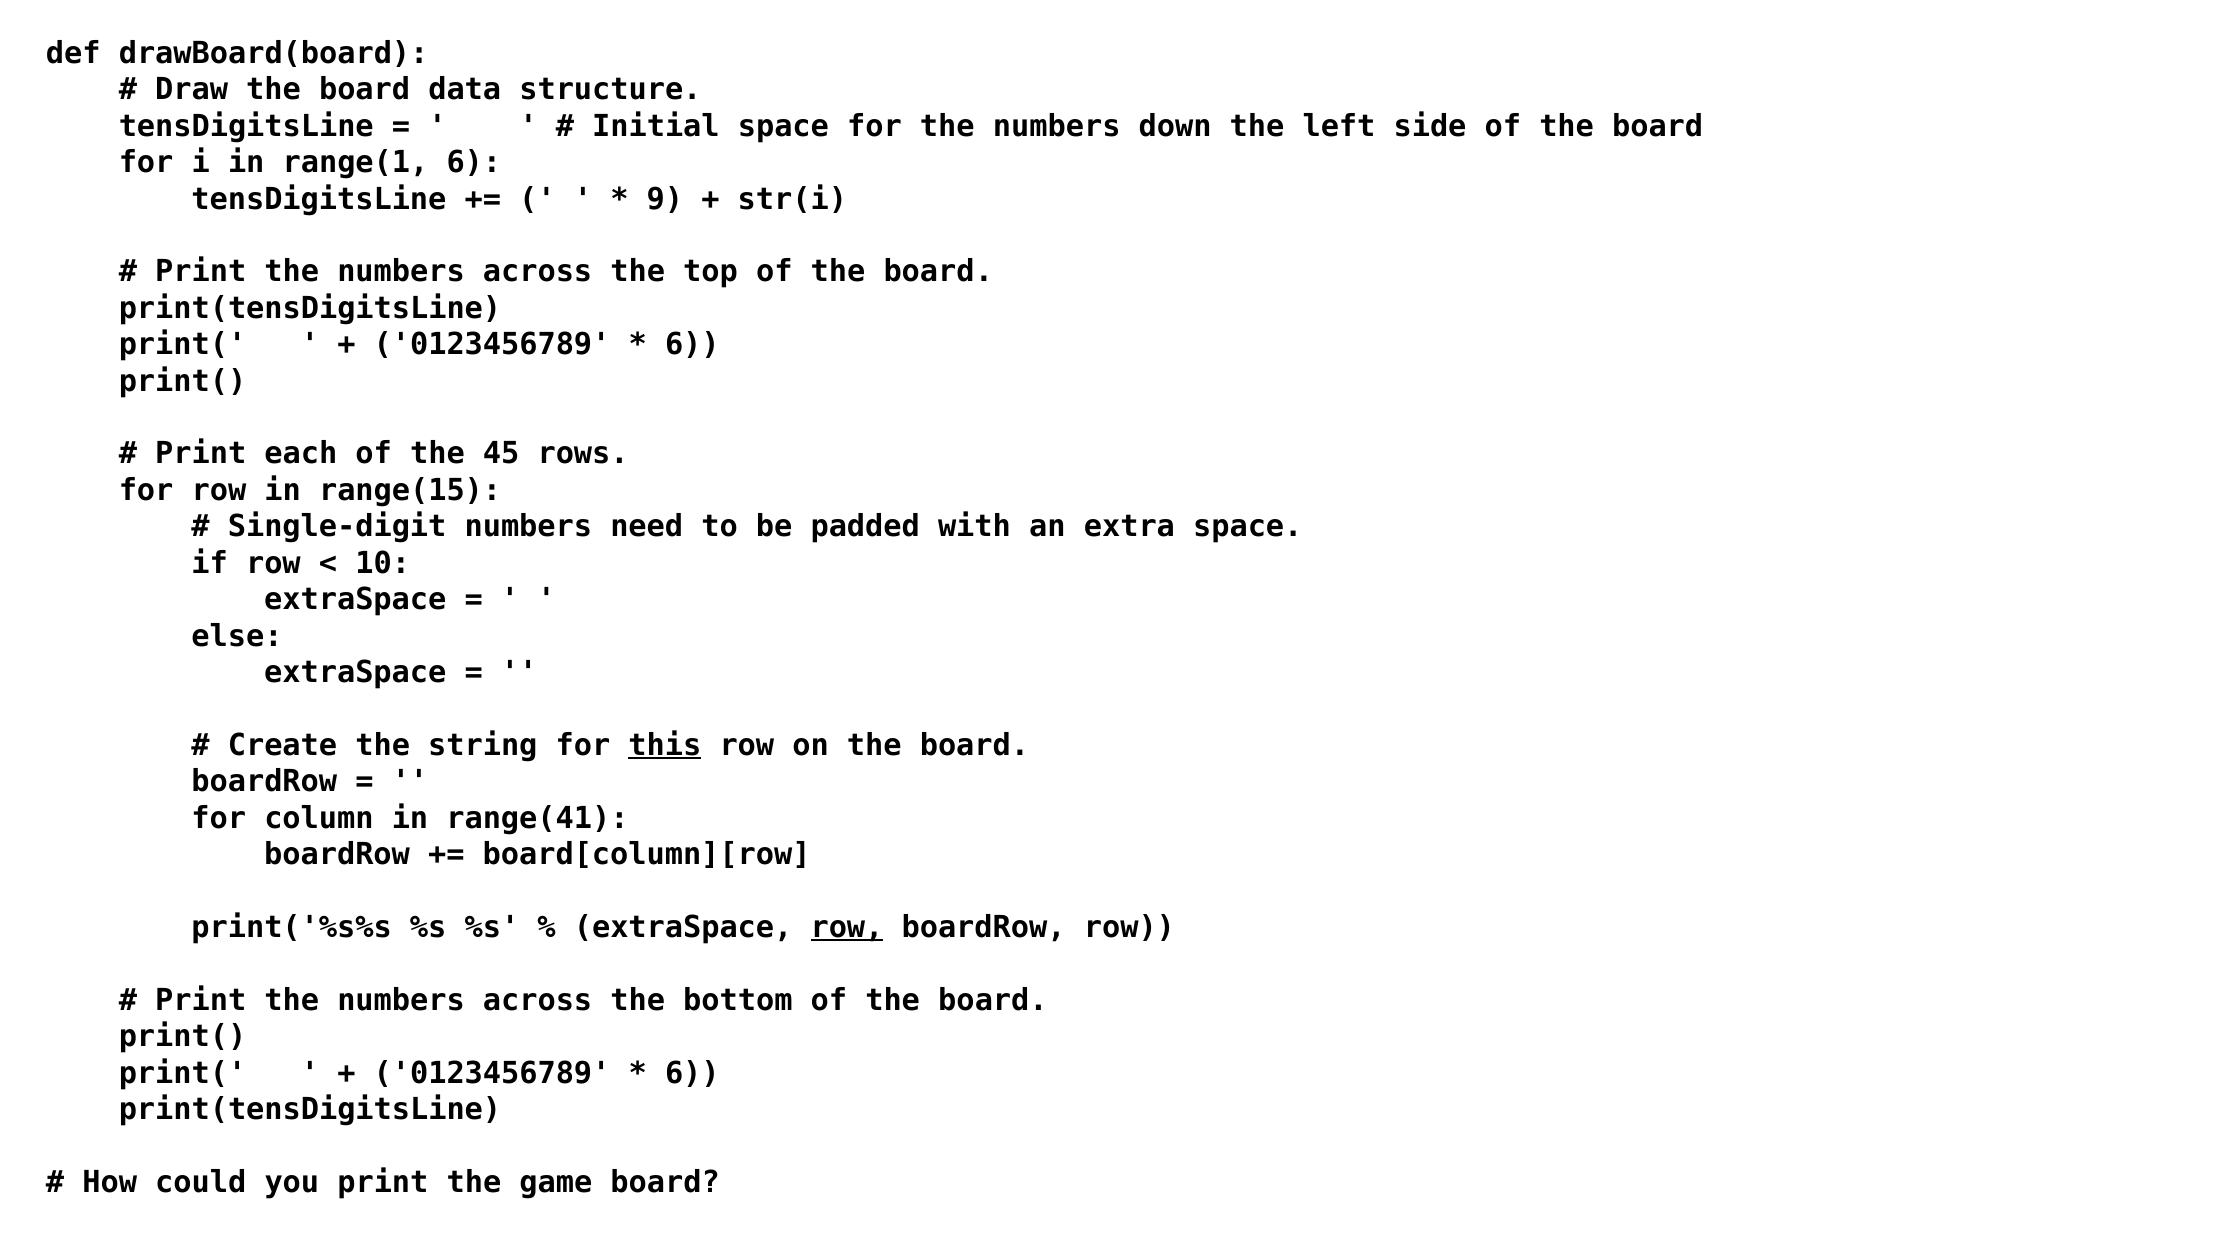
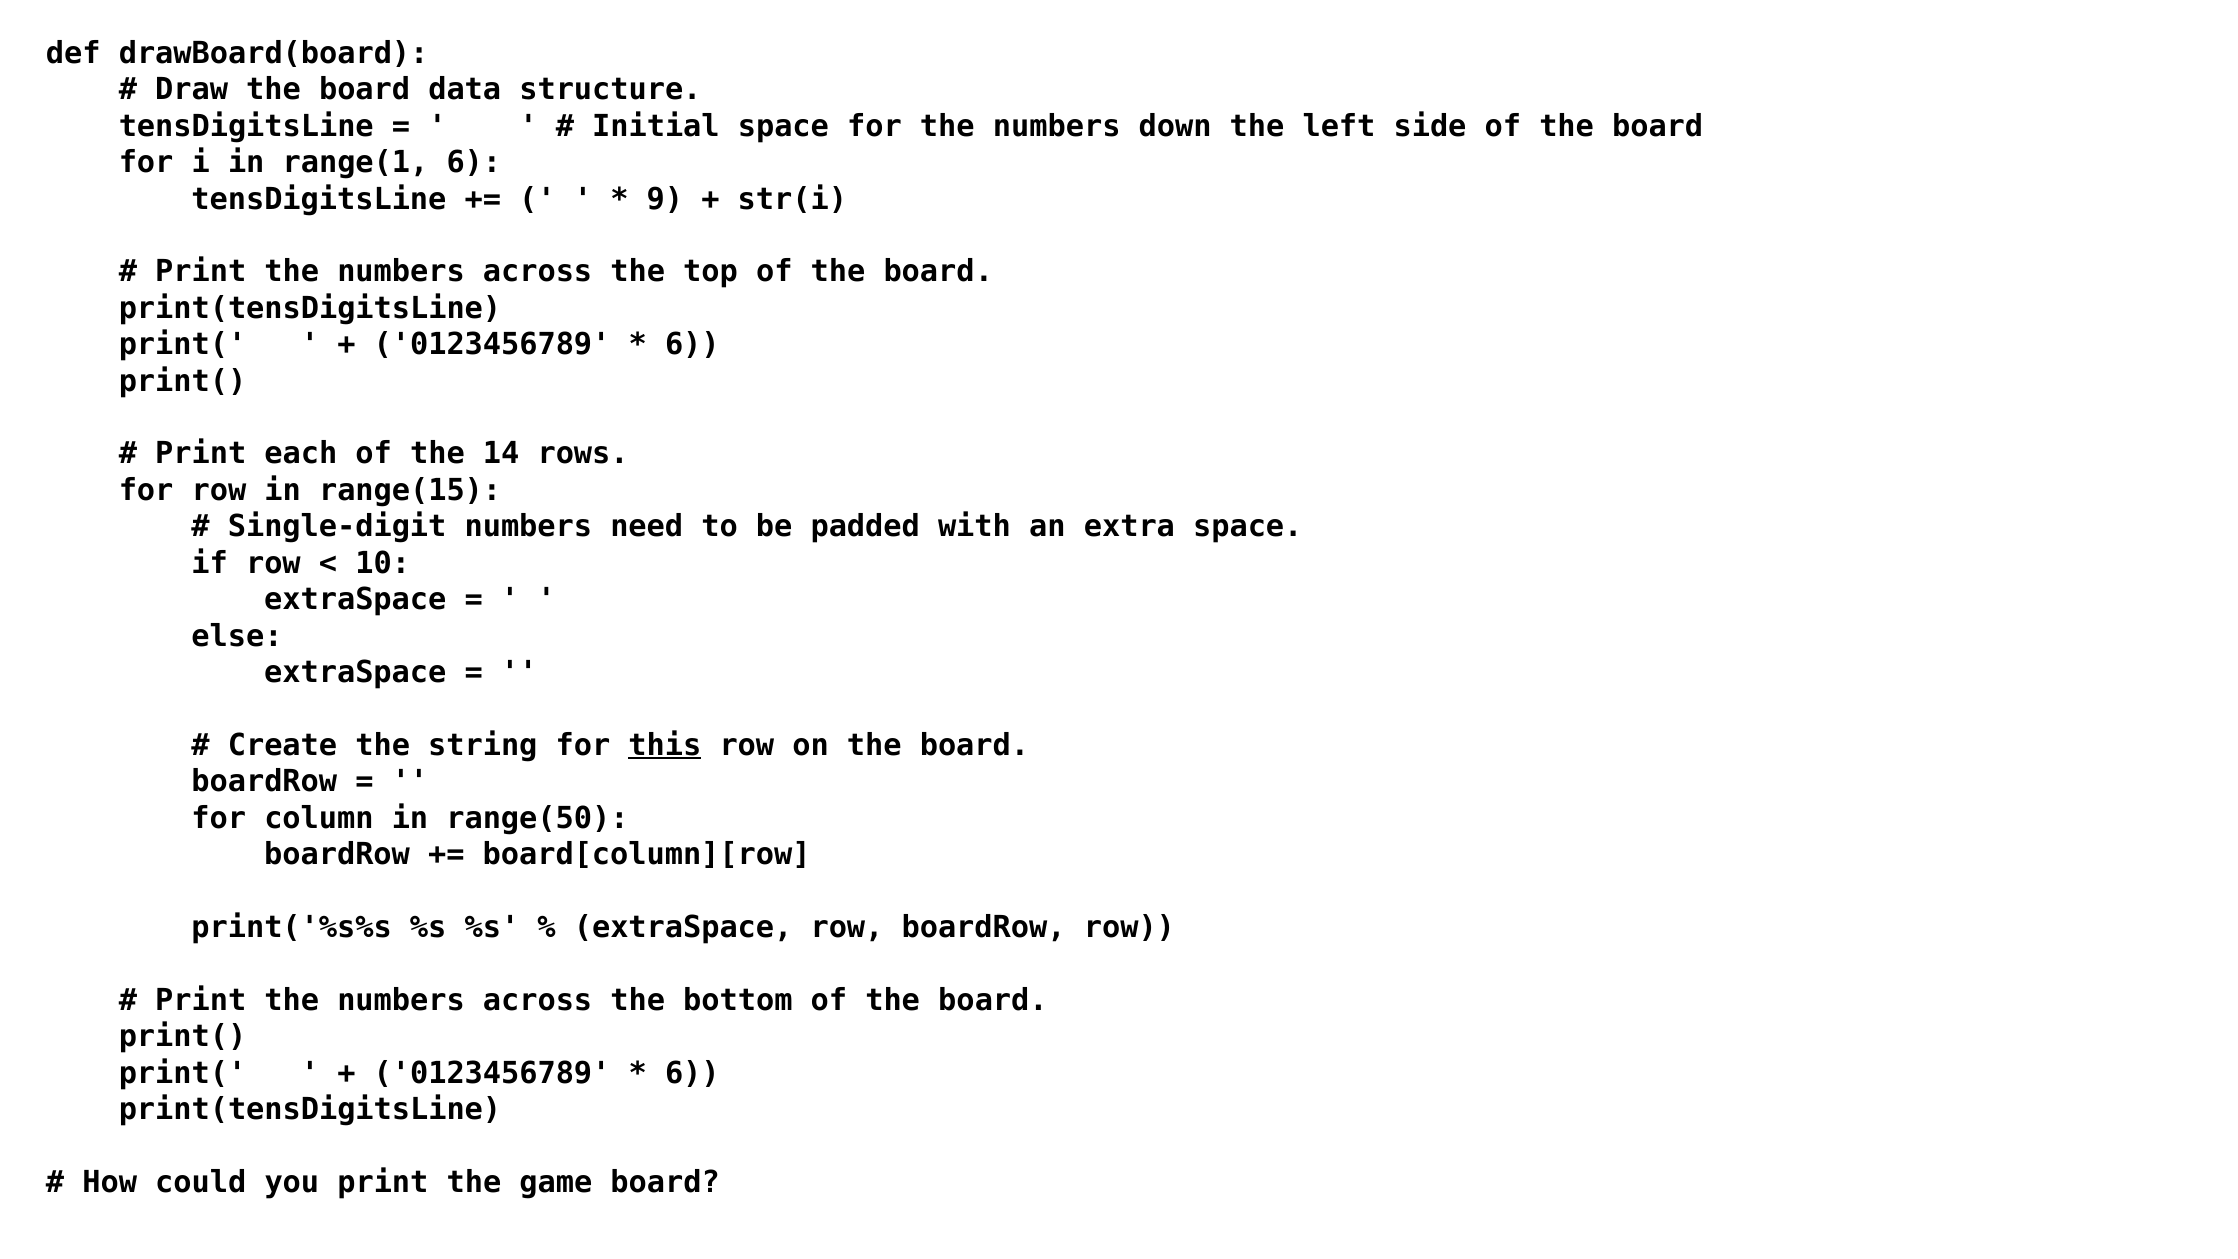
45: 45 -> 14 (501, 454)
range(41: range(41 -> range(50 (537, 818)
row underline: present -> none (847, 927)
